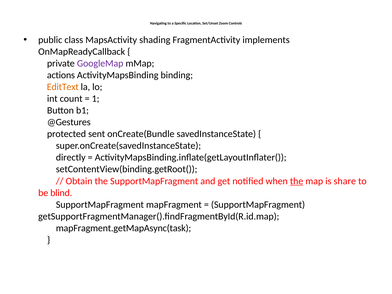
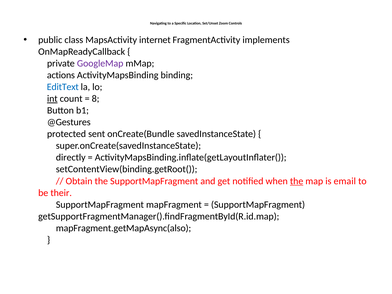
shading: shading -> internet (155, 40)
EditText colour: orange -> blue (63, 87)
int underline: none -> present (52, 99)
1: 1 -> 8 (96, 99)
share: share -> email (345, 181)
blind: blind -> their (61, 193)
mapFragment.getMapAsync(task: mapFragment.getMapAsync(task -> mapFragment.getMapAsync(also (124, 228)
